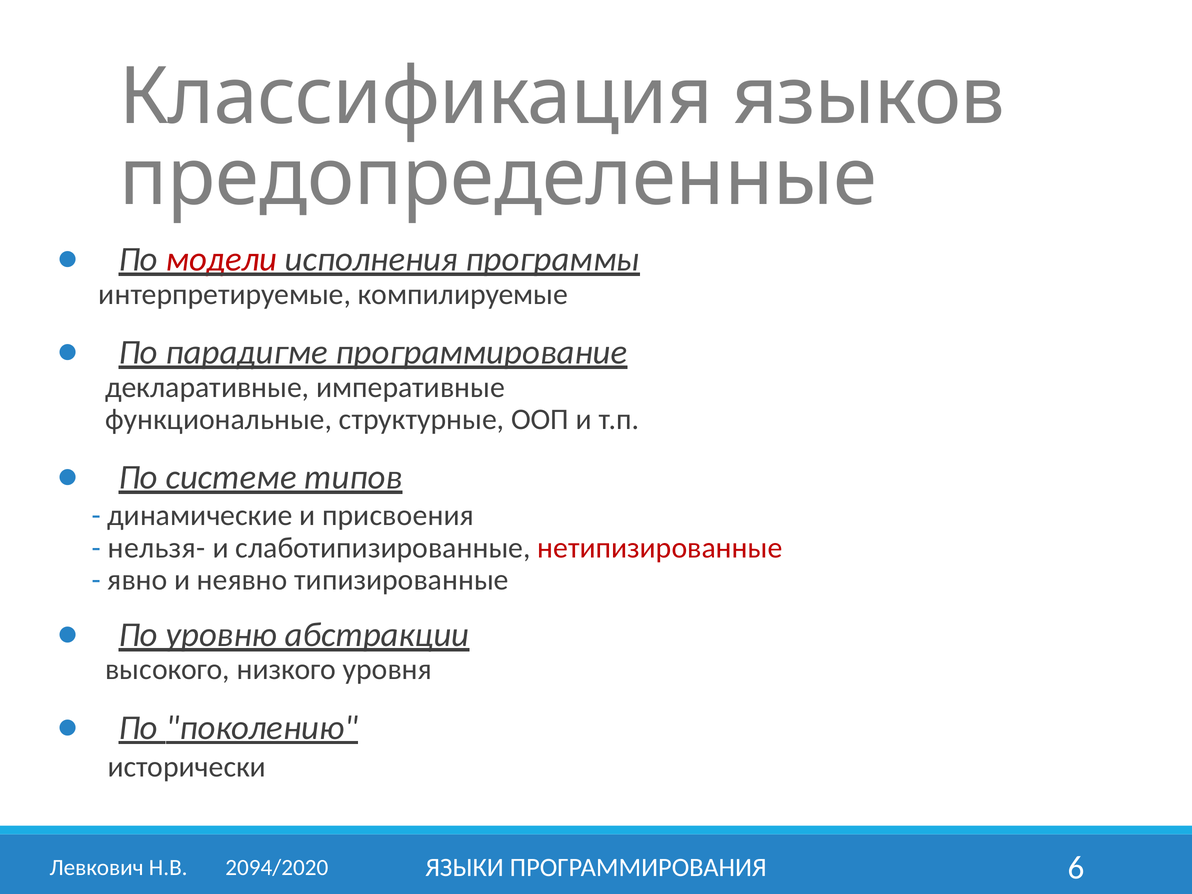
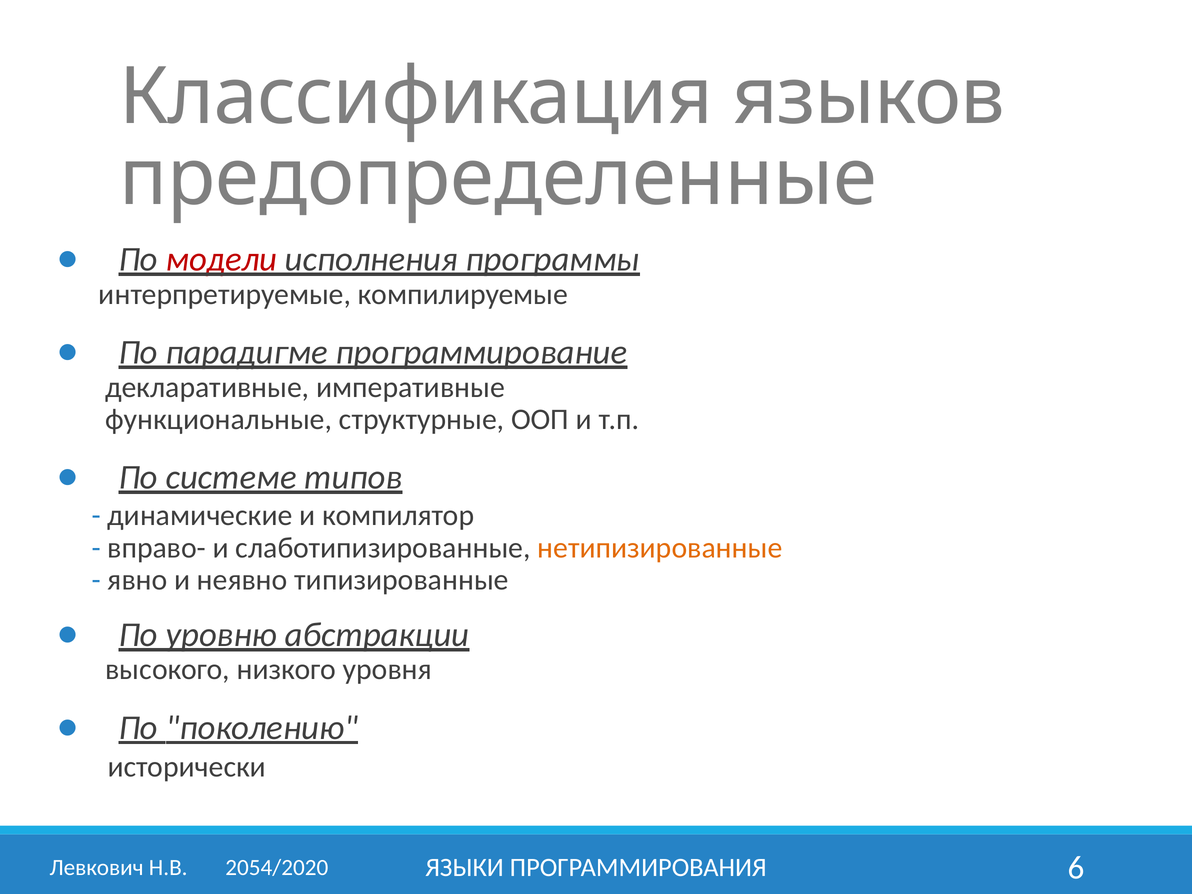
присвоения: присвоения -> компилятор (398, 516)
нельзя-: нельзя- -> вправо- (157, 548)
нетипизированные colour: red -> orange (660, 548)
2094/2020: 2094/2020 -> 2054/2020 (277, 867)
